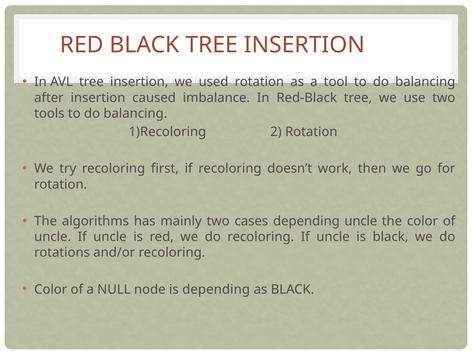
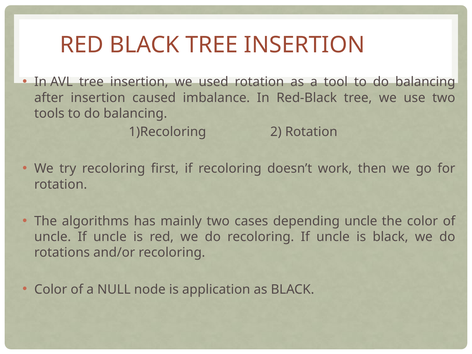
is depending: depending -> application (216, 289)
